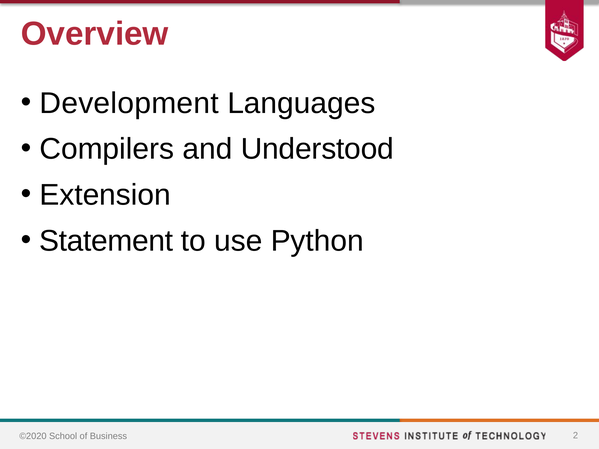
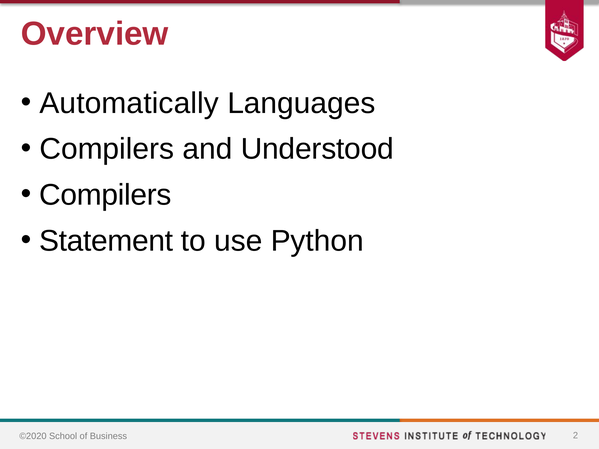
Development: Development -> Automatically (129, 103)
Extension: Extension -> Compilers (105, 195)
